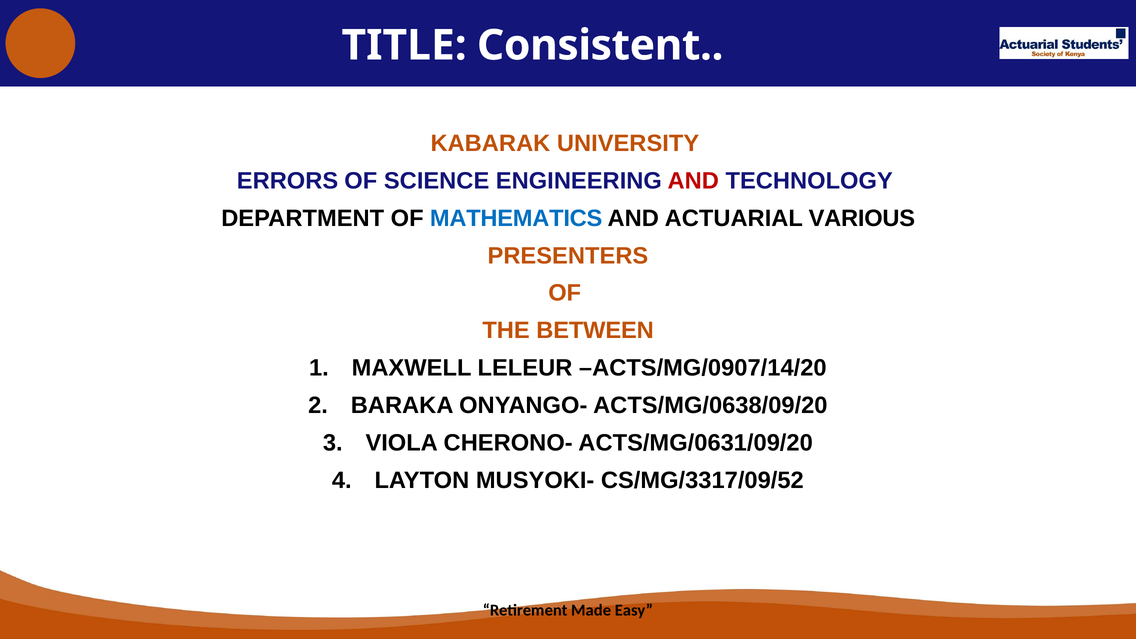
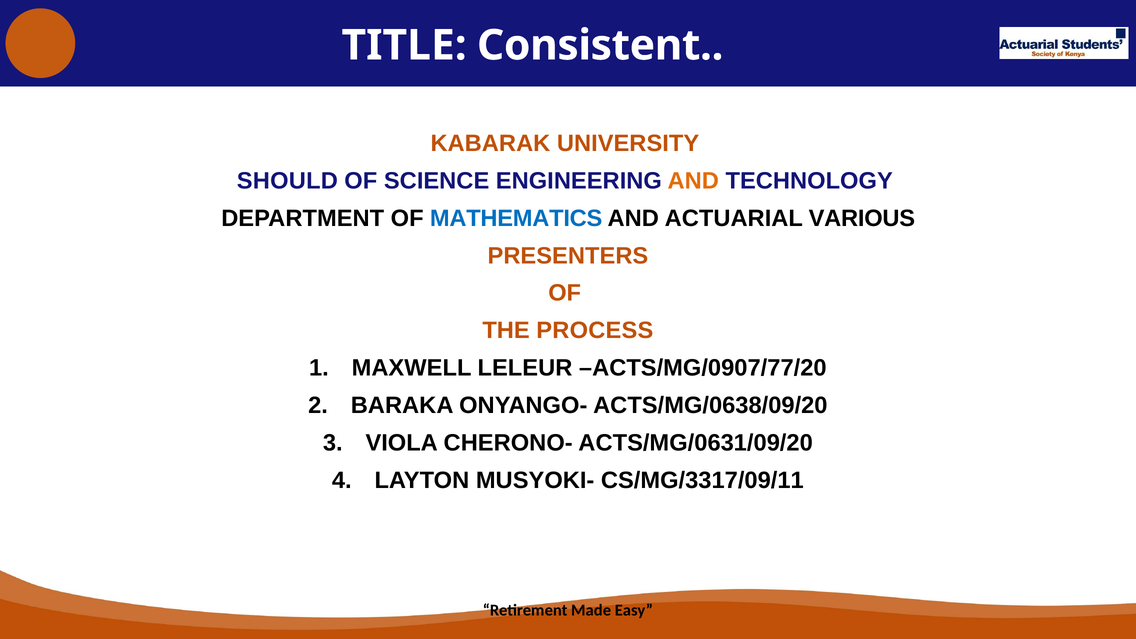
ERRORS: ERRORS -> SHOULD (287, 181)
AND colour: red -> orange (693, 181)
BETWEEN: BETWEEN -> PROCESS (595, 331)
ACTS/MG/0907/14/20: ACTS/MG/0907/14/20 -> ACTS/MG/0907/77/20 (703, 368)
CS/MG/3317/09/52: CS/MG/3317/09/52 -> CS/MG/3317/09/11 (702, 480)
